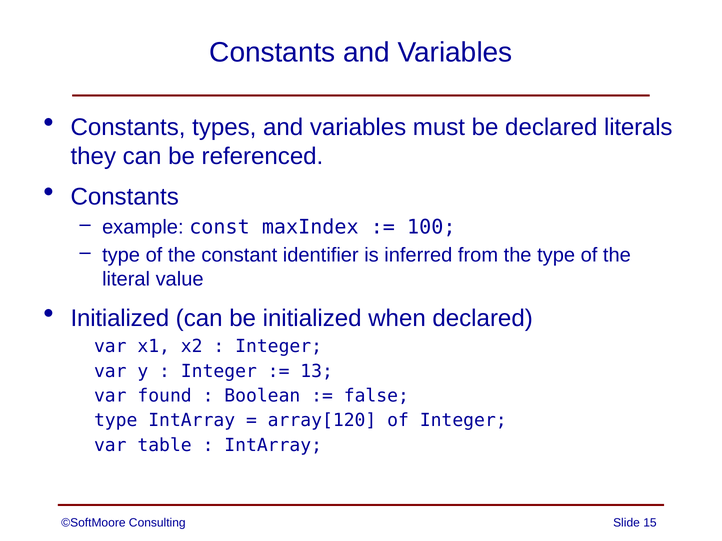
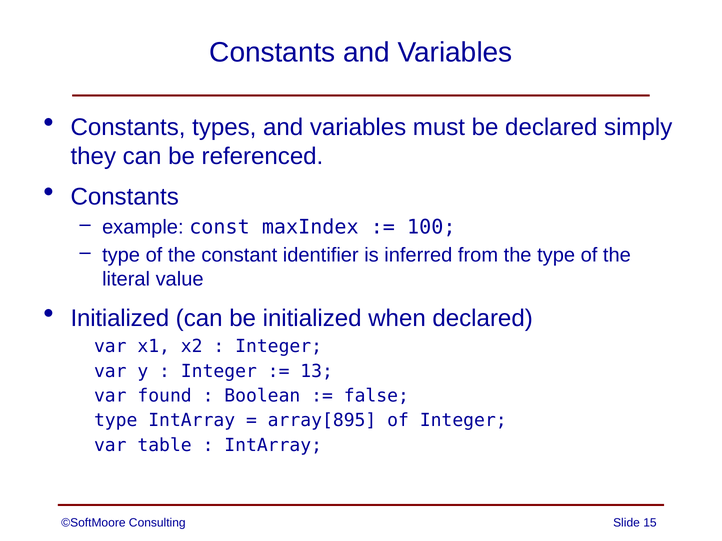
literals: literals -> simply (638, 127)
array[120: array[120 -> array[895 (322, 421)
